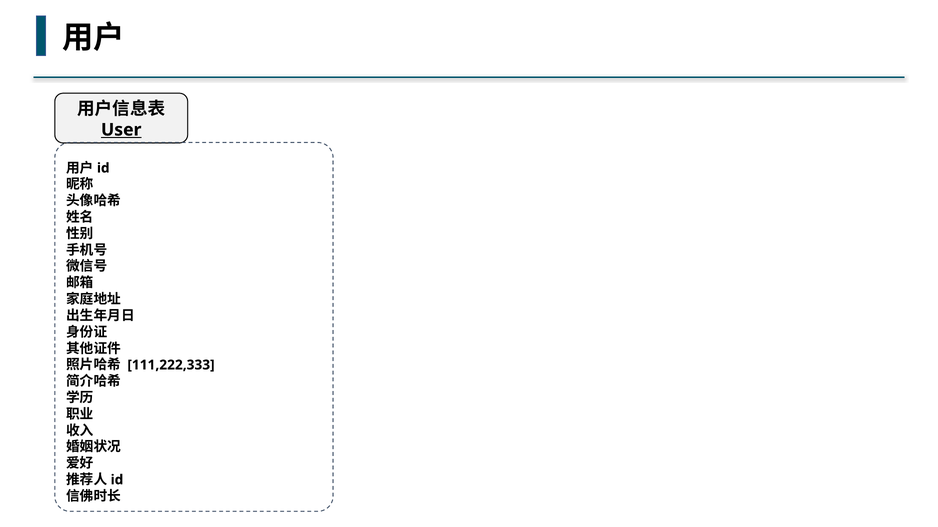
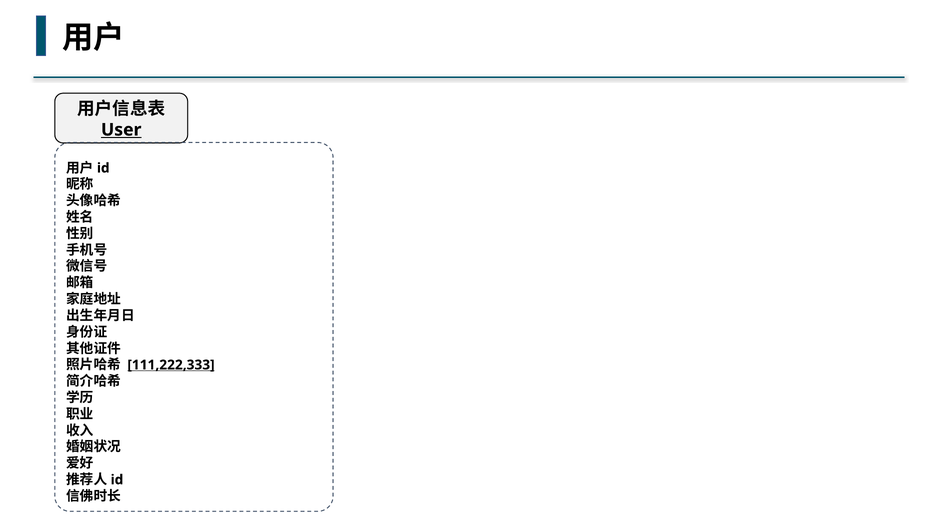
111,222,333 underline: none -> present (171, 365)
